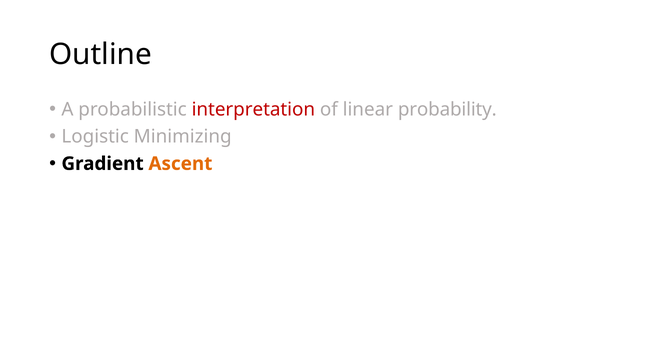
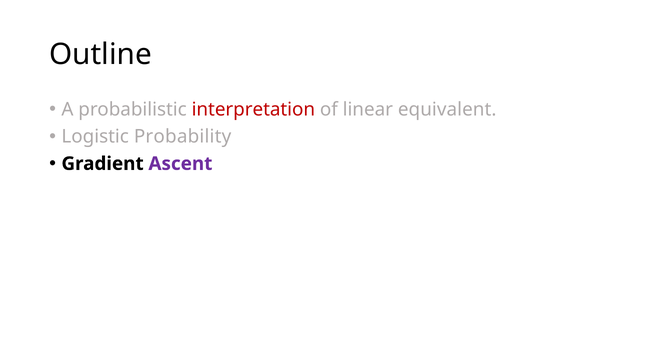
probability: probability -> equivalent (447, 109)
Minimizing: Minimizing -> Probability (183, 137)
Ascent colour: orange -> purple (180, 164)
